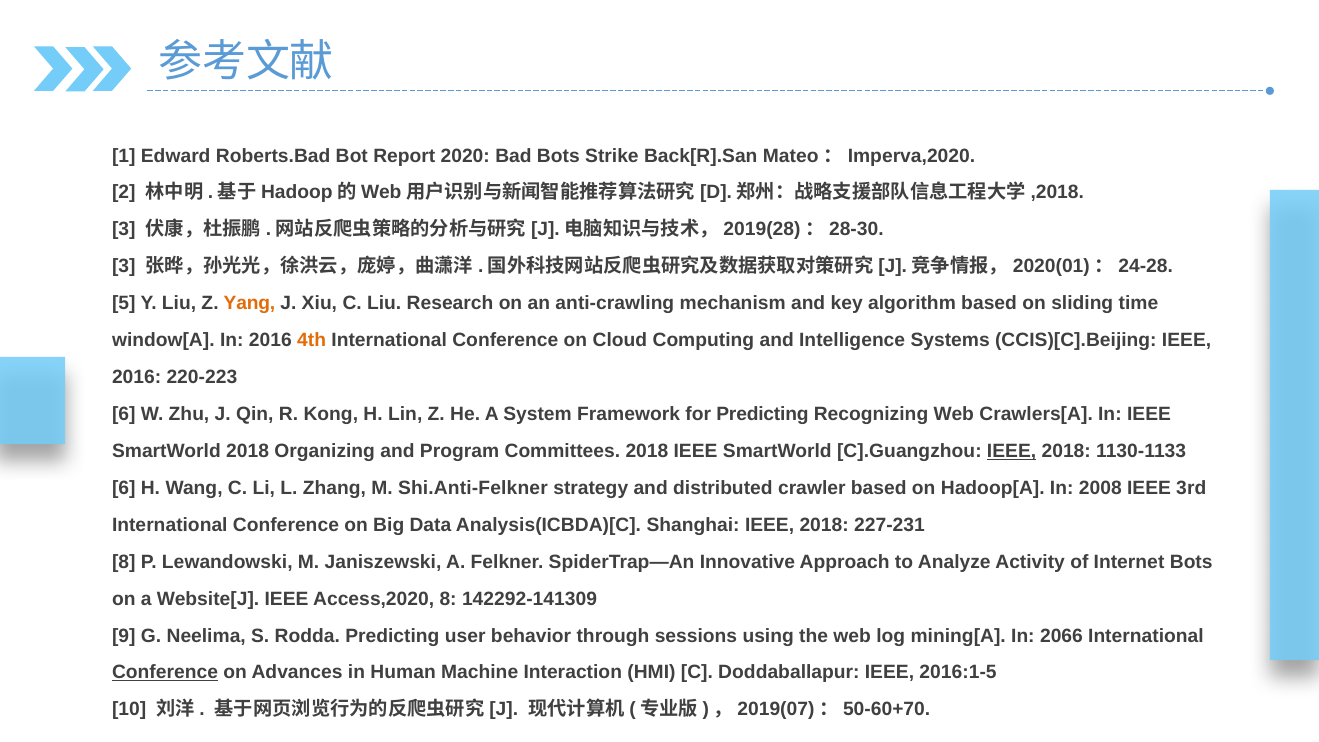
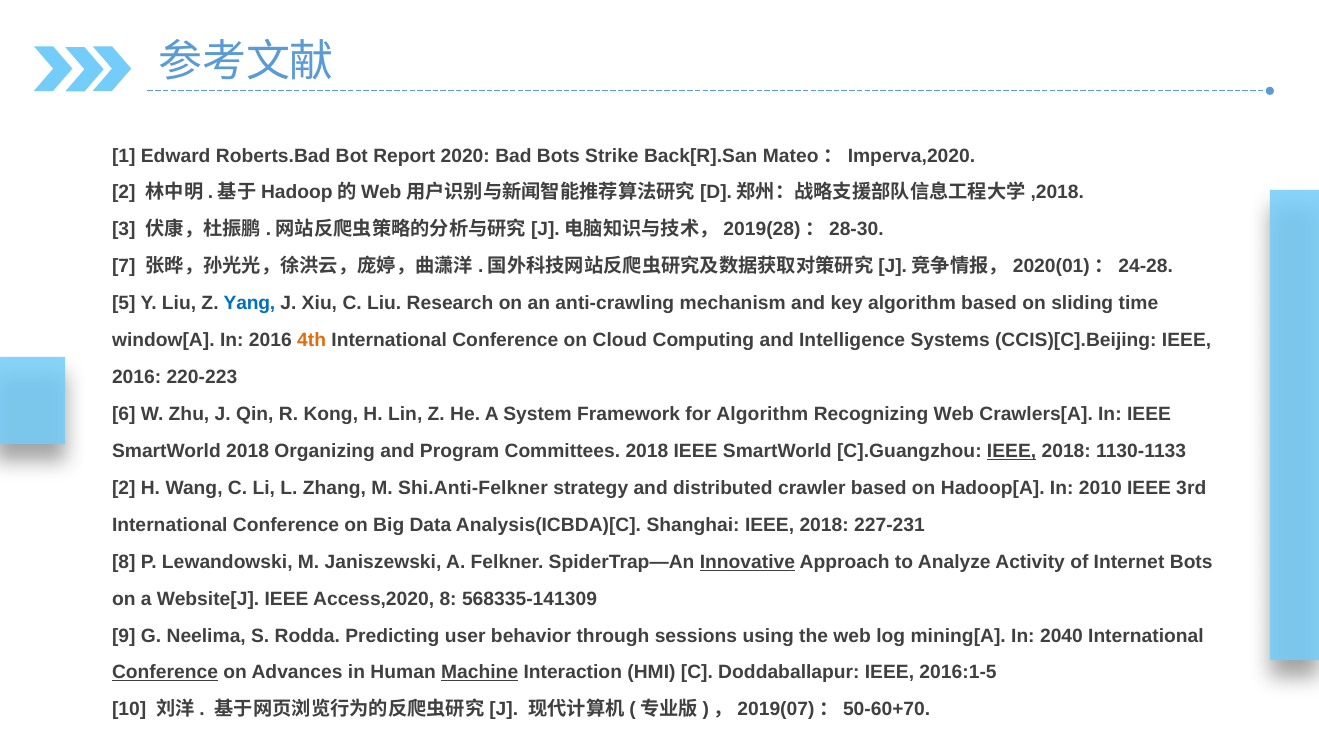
3: 3 -> 7 (124, 266)
Yang colour: orange -> blue (249, 303)
for Predicting: Predicting -> Algorithm (762, 414)
6: 6 -> 2 (124, 488)
2008: 2008 -> 2010 (1100, 488)
Innovative underline: none -> present (747, 562)
142292-141309: 142292-141309 -> 568335-141309 (530, 599)
2066: 2066 -> 2040 (1061, 636)
Machine underline: none -> present (480, 673)
